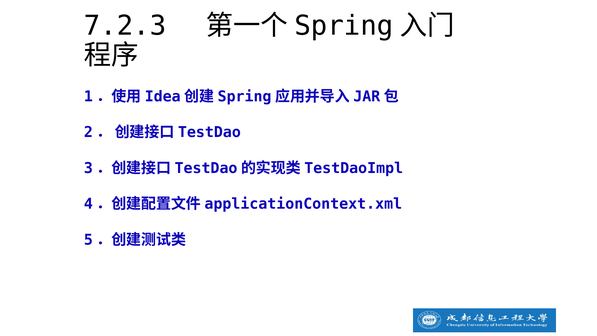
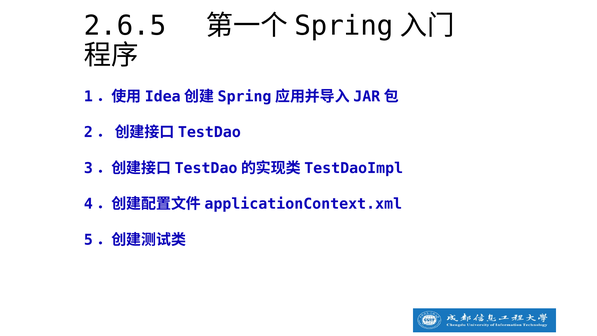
7.2.3: 7.2.3 -> 2.6.5 (125, 26)
